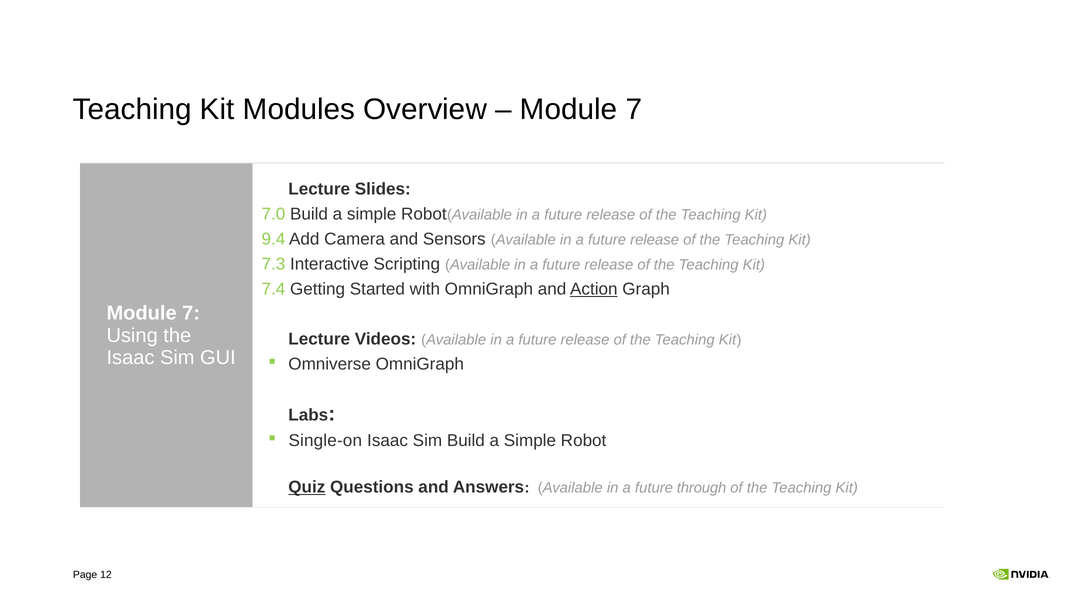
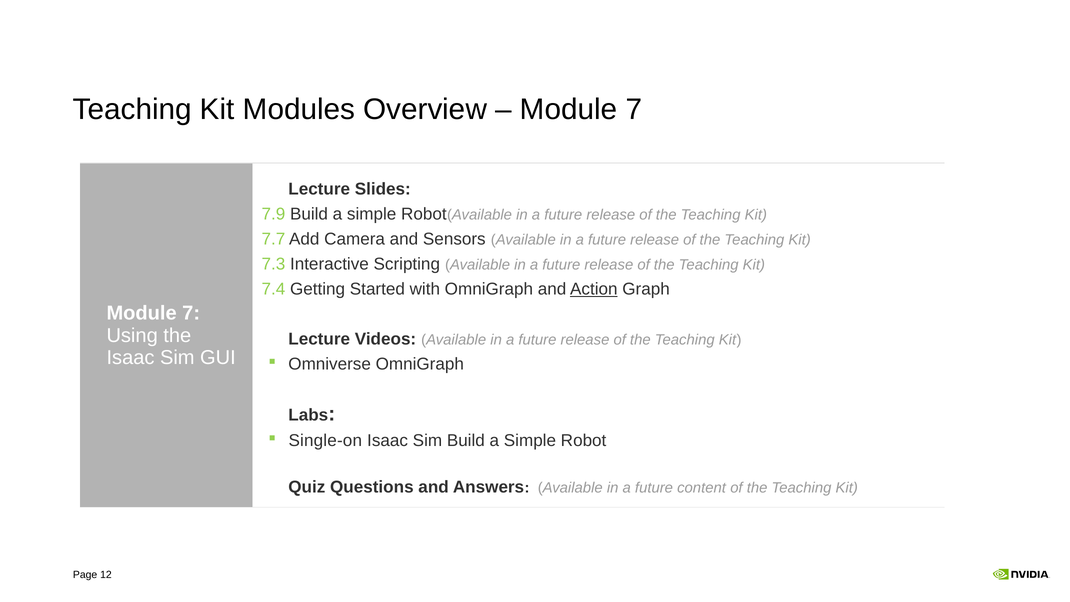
7.0: 7.0 -> 7.9 (273, 214)
9.4: 9.4 -> 7.7 (273, 239)
Quiz underline: present -> none (307, 487)
through: through -> content (702, 488)
